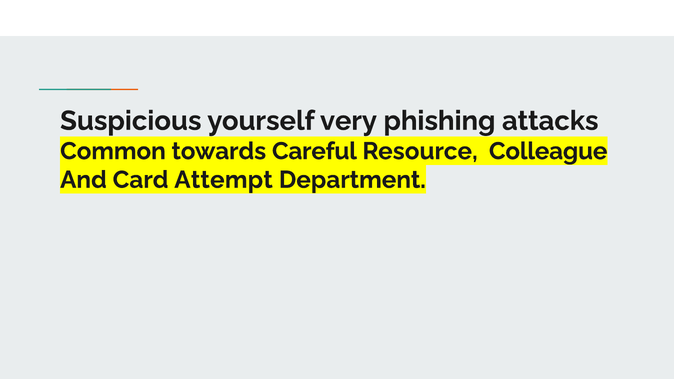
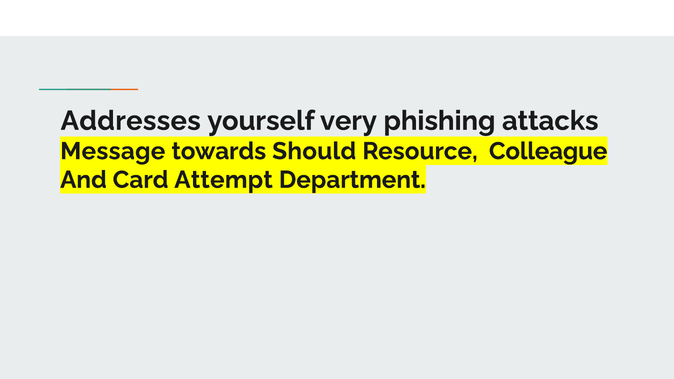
Suspicious: Suspicious -> Addresses (131, 121)
Common: Common -> Message (113, 151)
Careful: Careful -> Should (314, 151)
